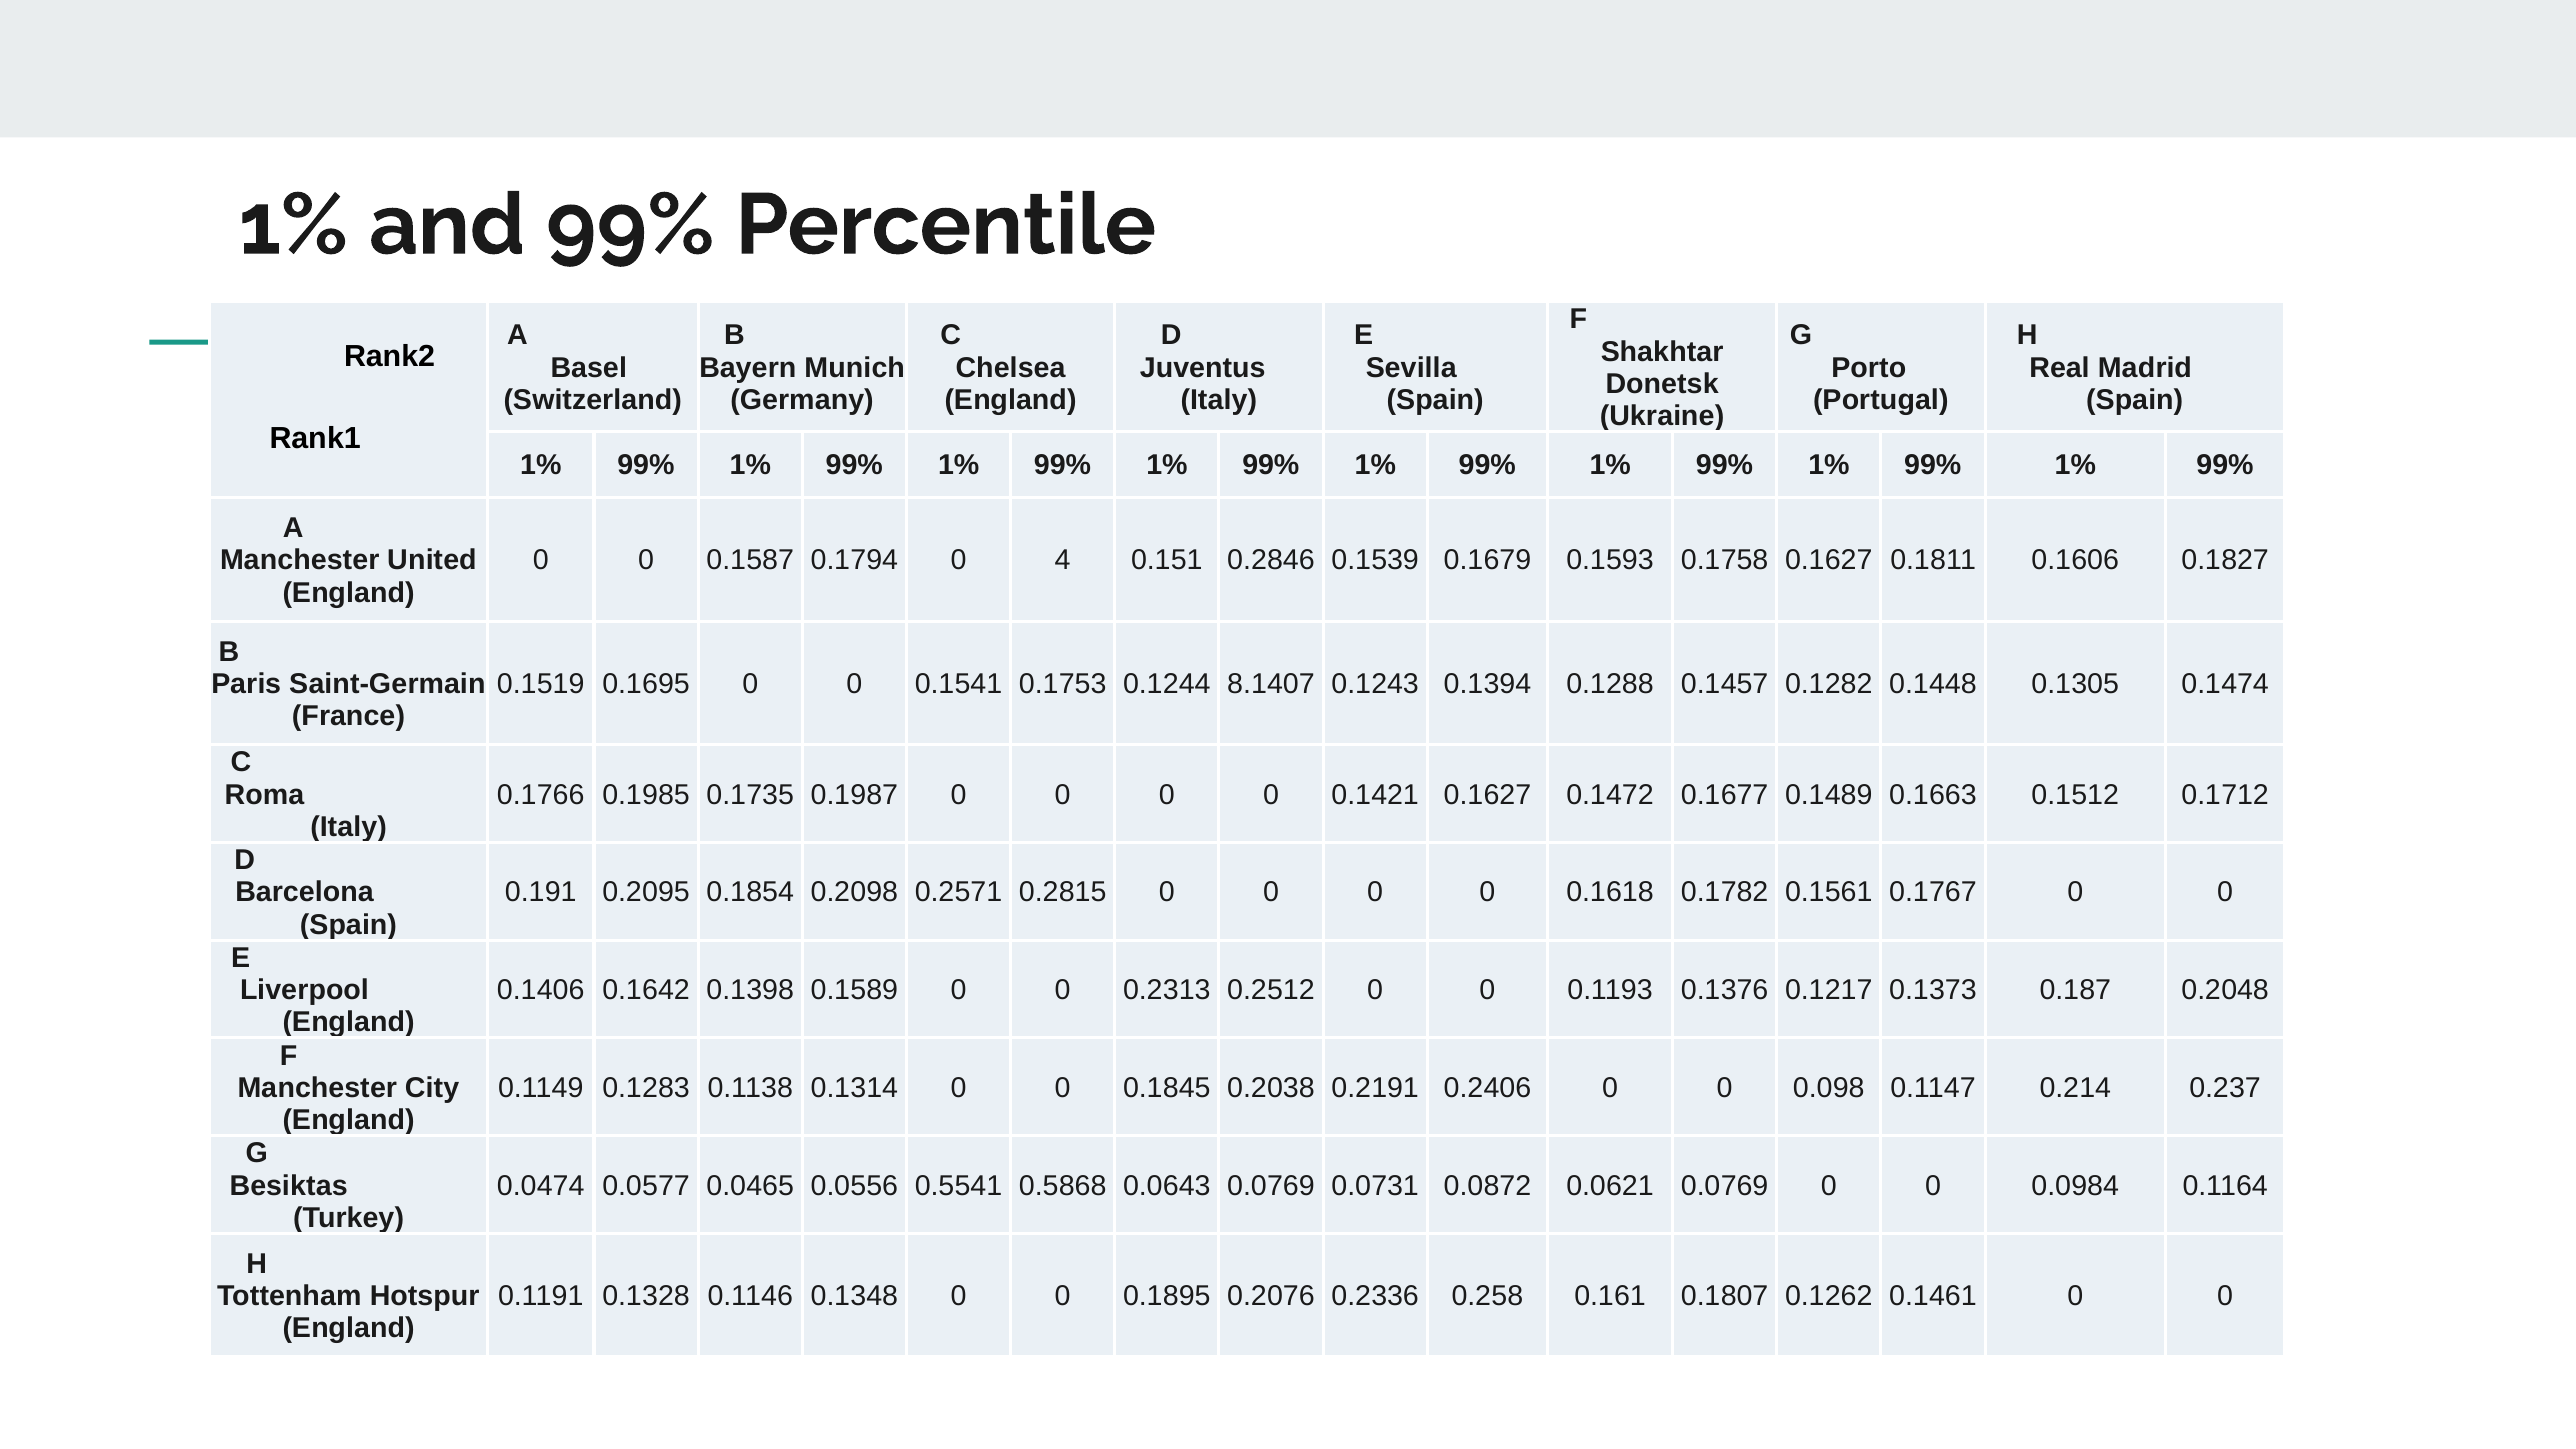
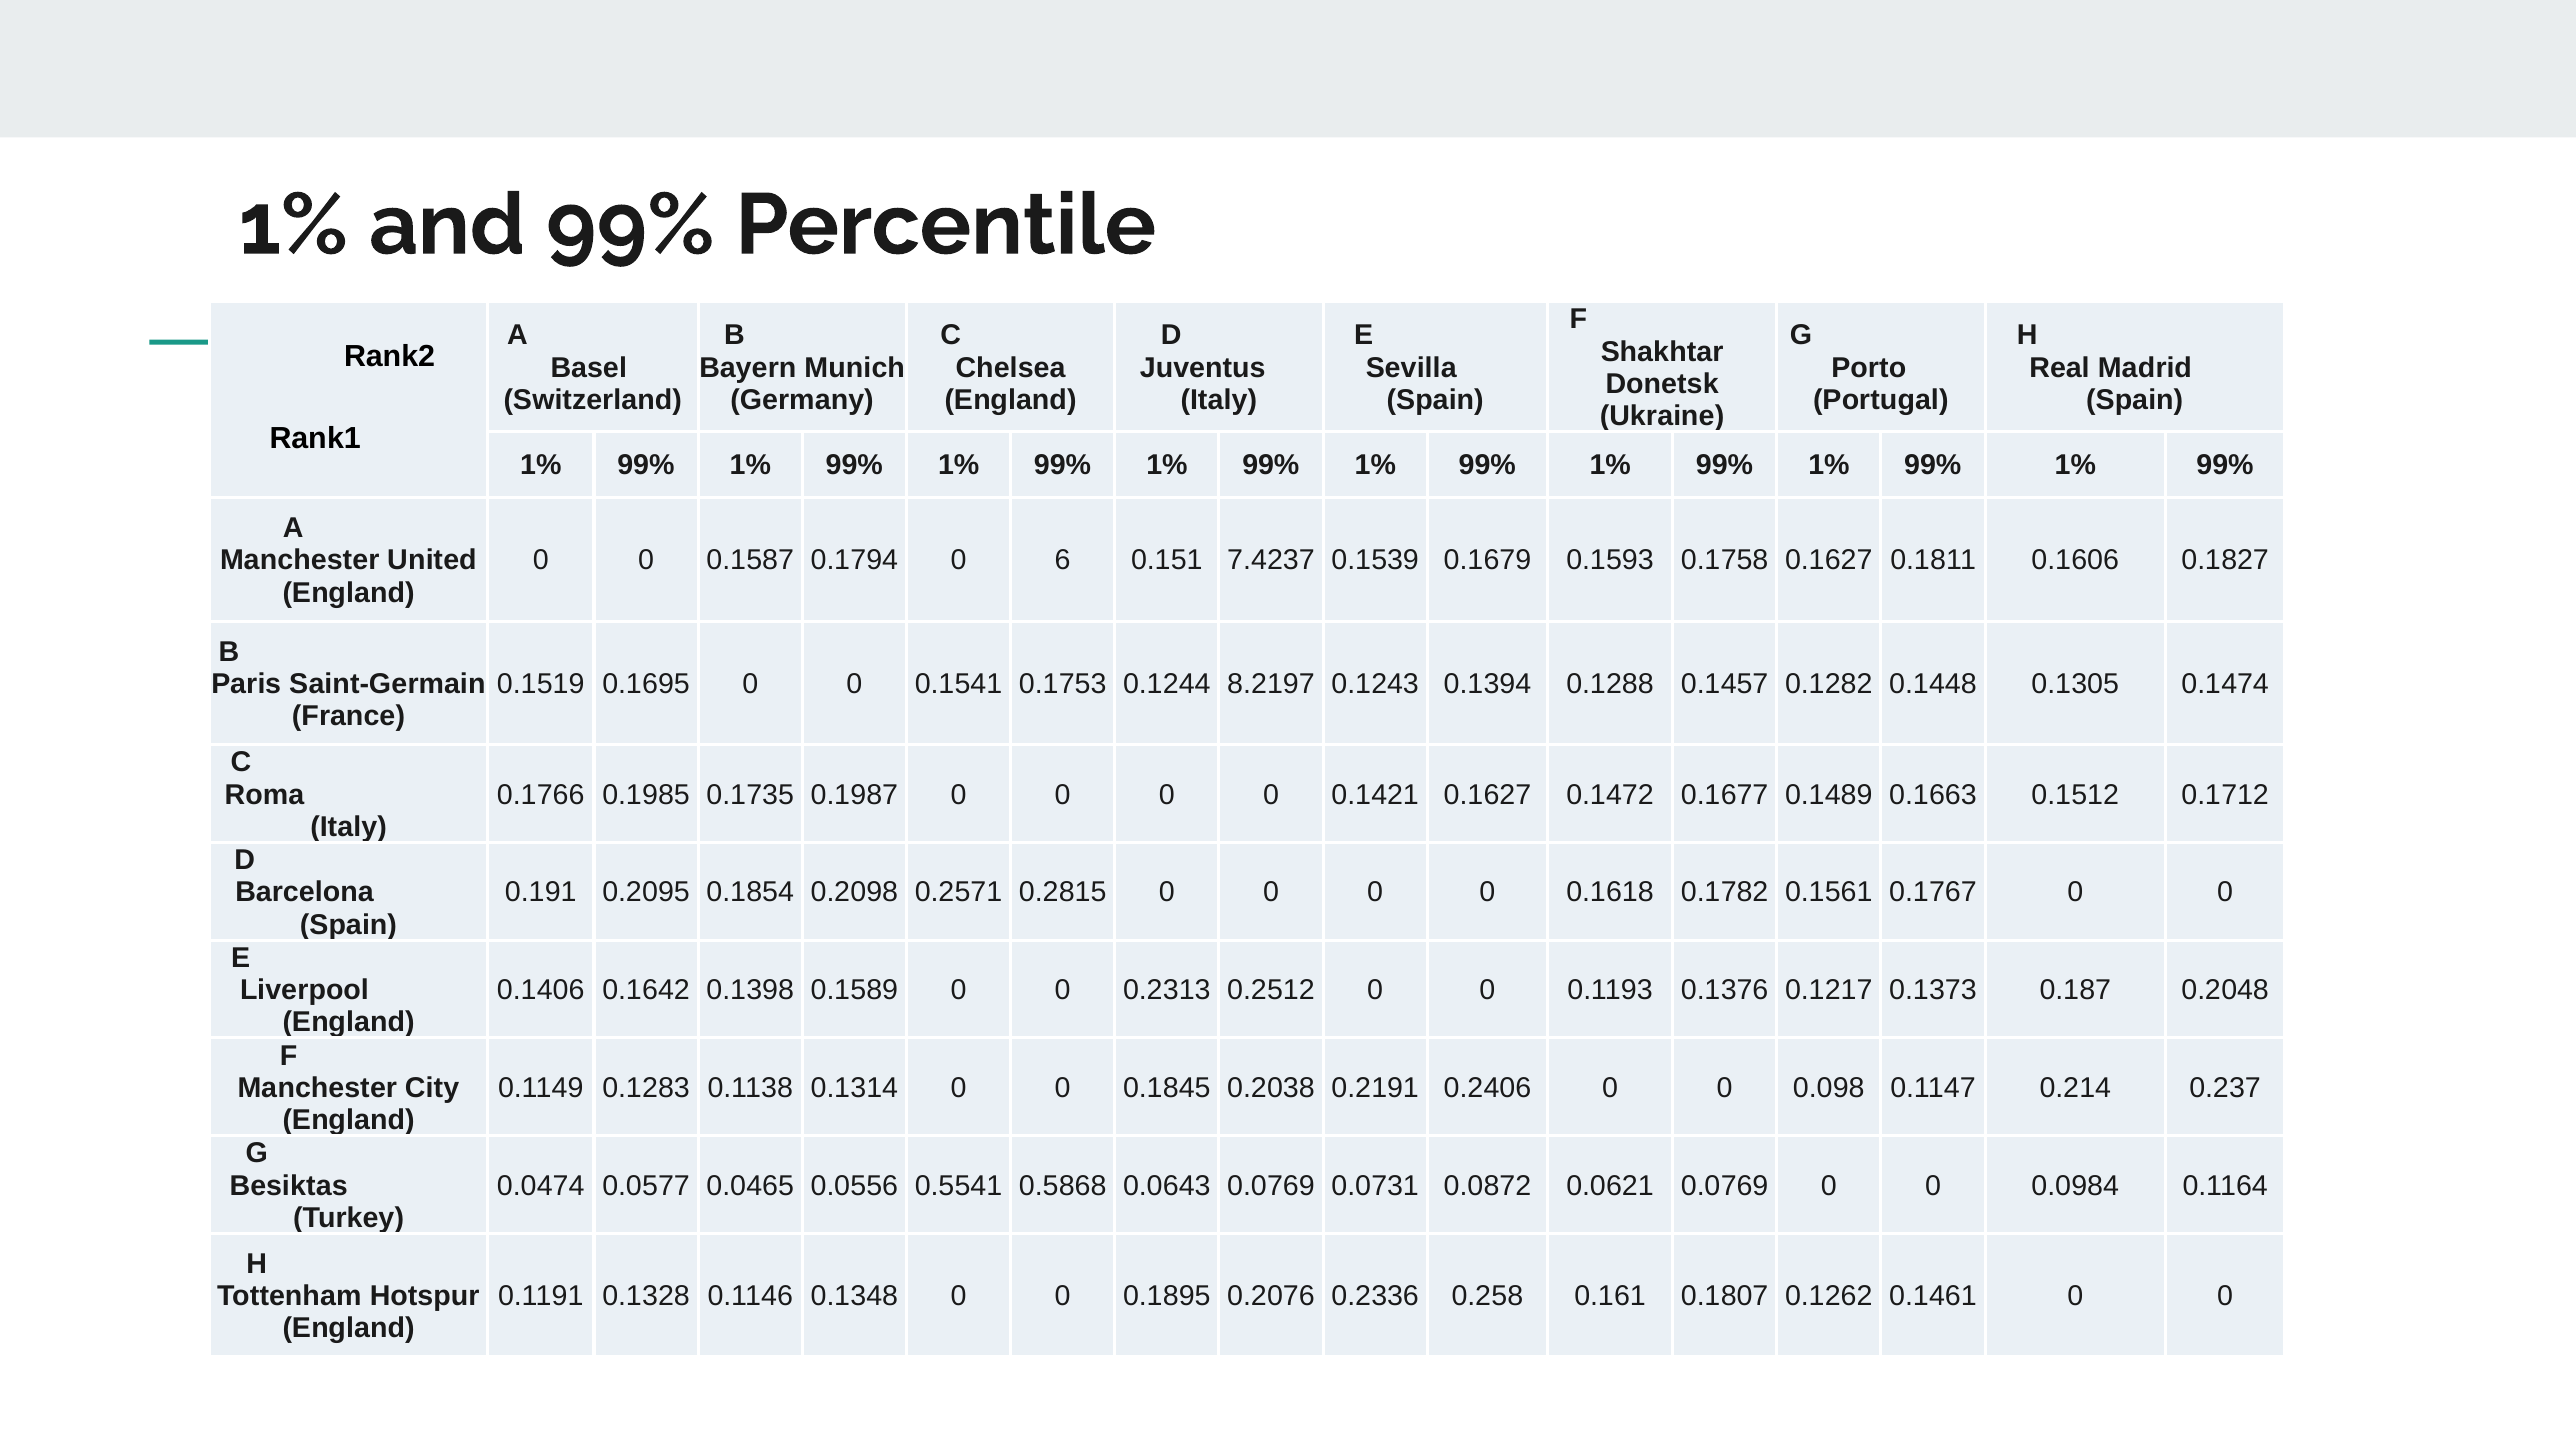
4: 4 -> 6 (1063, 560)
0.2846: 0.2846 -> 7.4237 (1271, 560)
8.1407: 8.1407 -> 8.2197 (1271, 684)
